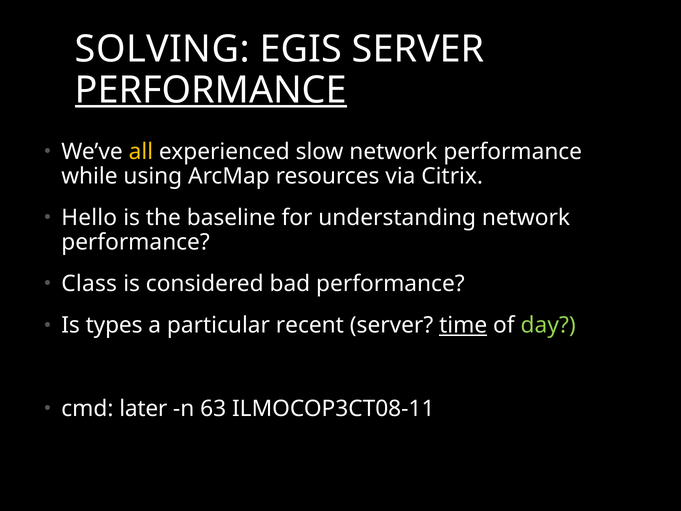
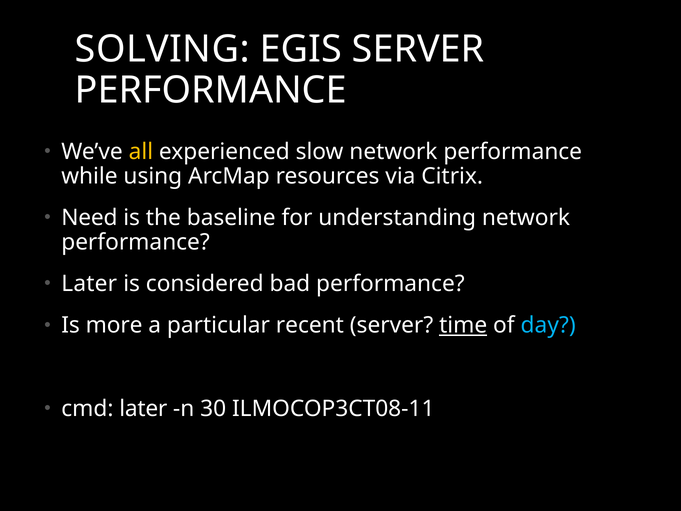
PERFORMANCE underline: present -> none (211, 90)
Hello: Hello -> Need (89, 218)
Class: Class -> Later (89, 284)
types: types -> more (114, 325)
day colour: light green -> light blue (548, 325)
63: 63 -> 30 (213, 408)
